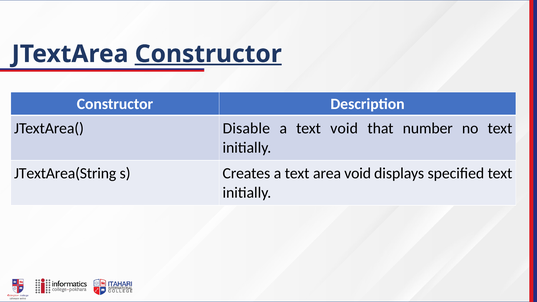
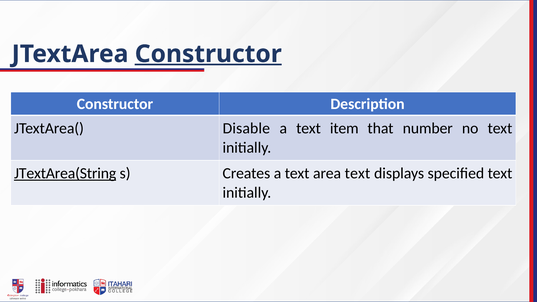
text void: void -> item (344, 128)
JTextArea(String underline: none -> present (65, 173)
area void: void -> text (357, 173)
